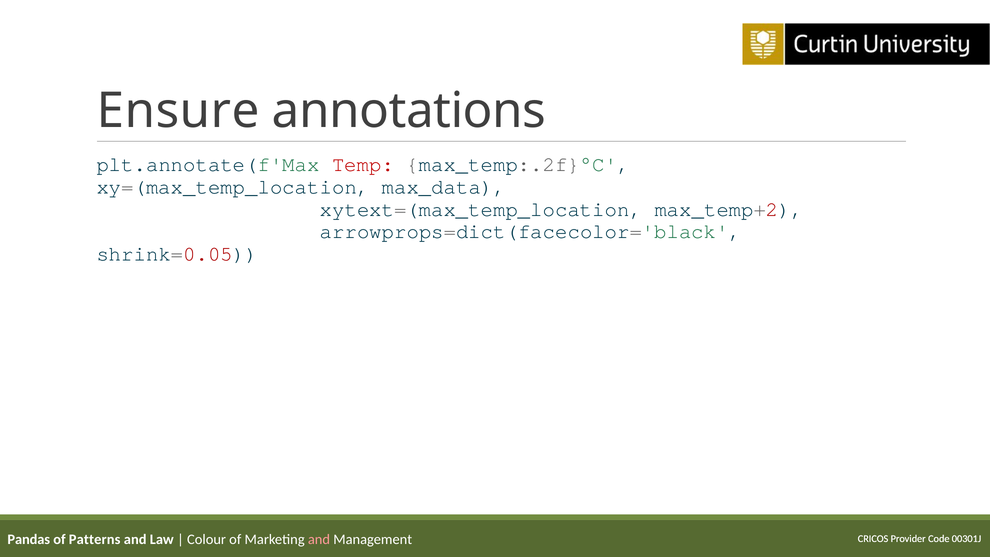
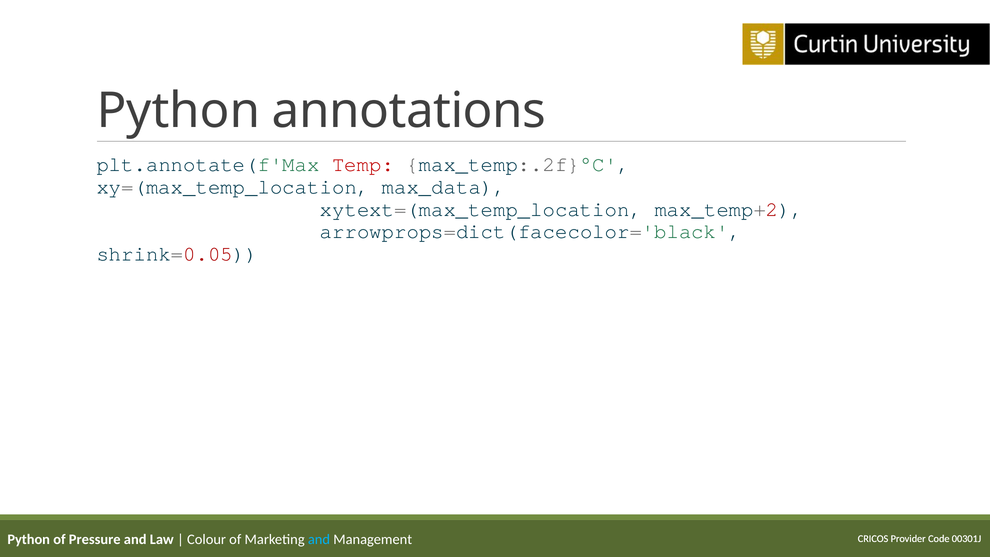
Ensure: Ensure -> Python (178, 111)
Pandas: Pandas -> Python (29, 539)
Patterns: Patterns -> Pressure (95, 539)
and colour: pink -> light blue (319, 539)
